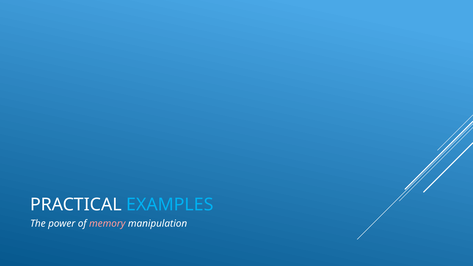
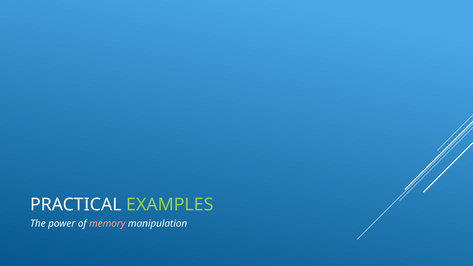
EXAMPLES colour: light blue -> light green (170, 205)
